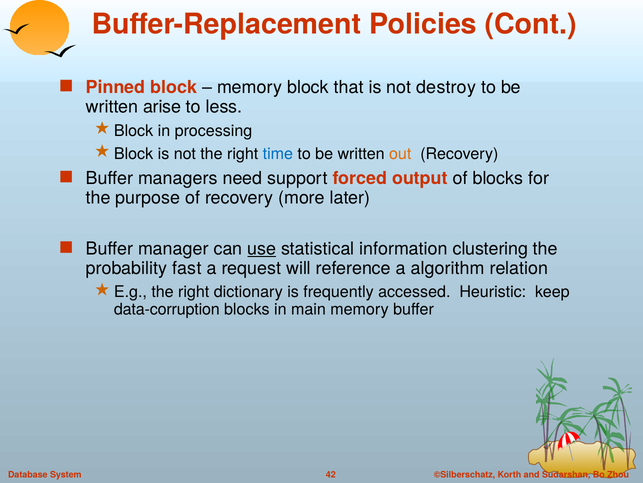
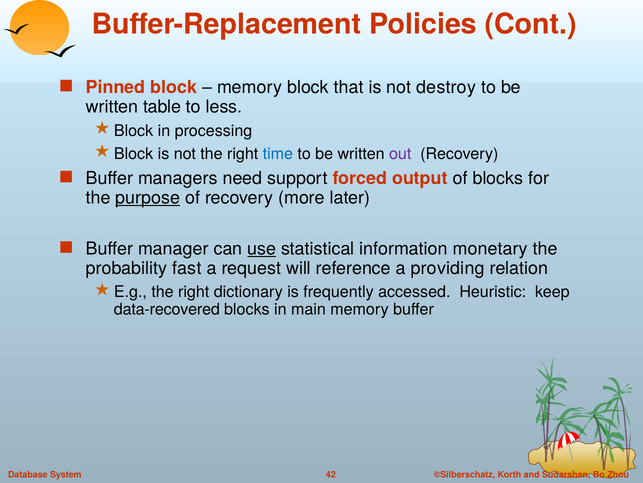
arise: arise -> table (162, 107)
out colour: orange -> purple (400, 154)
purpose underline: none -> present (148, 197)
clustering: clustering -> monetary (490, 248)
algorithm: algorithm -> providing (448, 268)
data-corruption: data-corruption -> data-recovered (167, 309)
